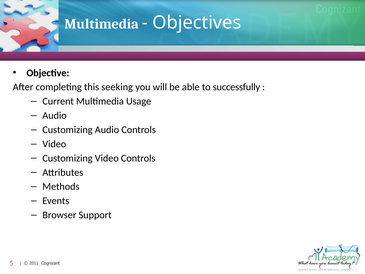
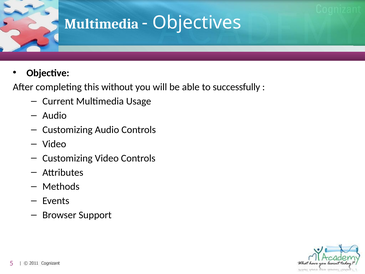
seeking: seeking -> without (117, 87)
